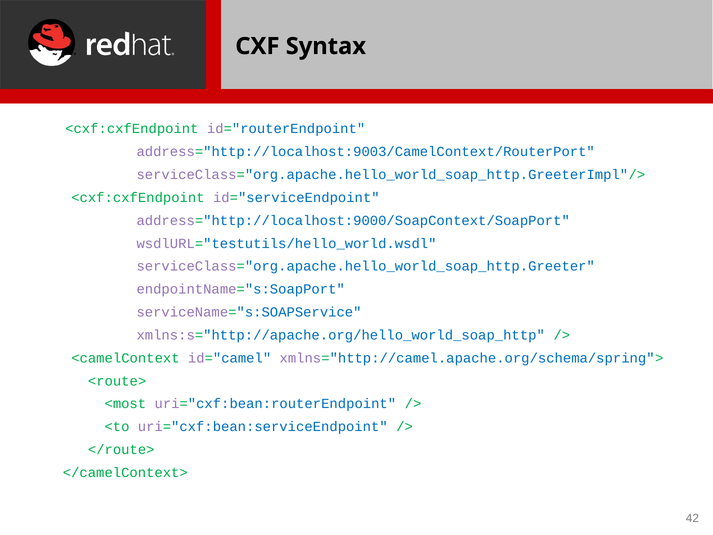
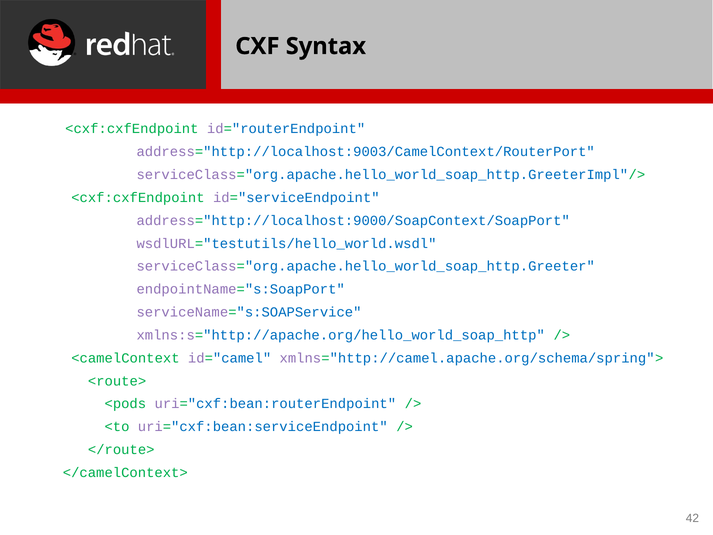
<most: <most -> <pods (125, 404)
